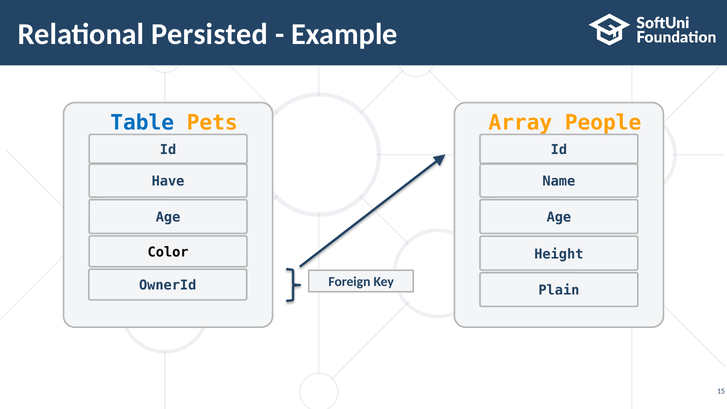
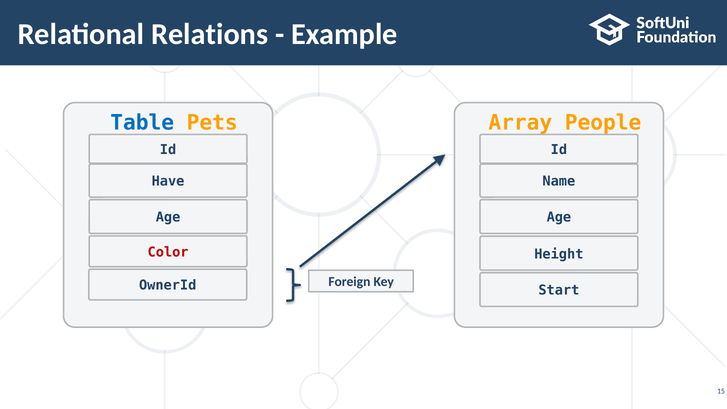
Persisted: Persisted -> Relations (210, 34)
Color colour: black -> red (168, 252)
Plain: Plain -> Start (559, 290)
